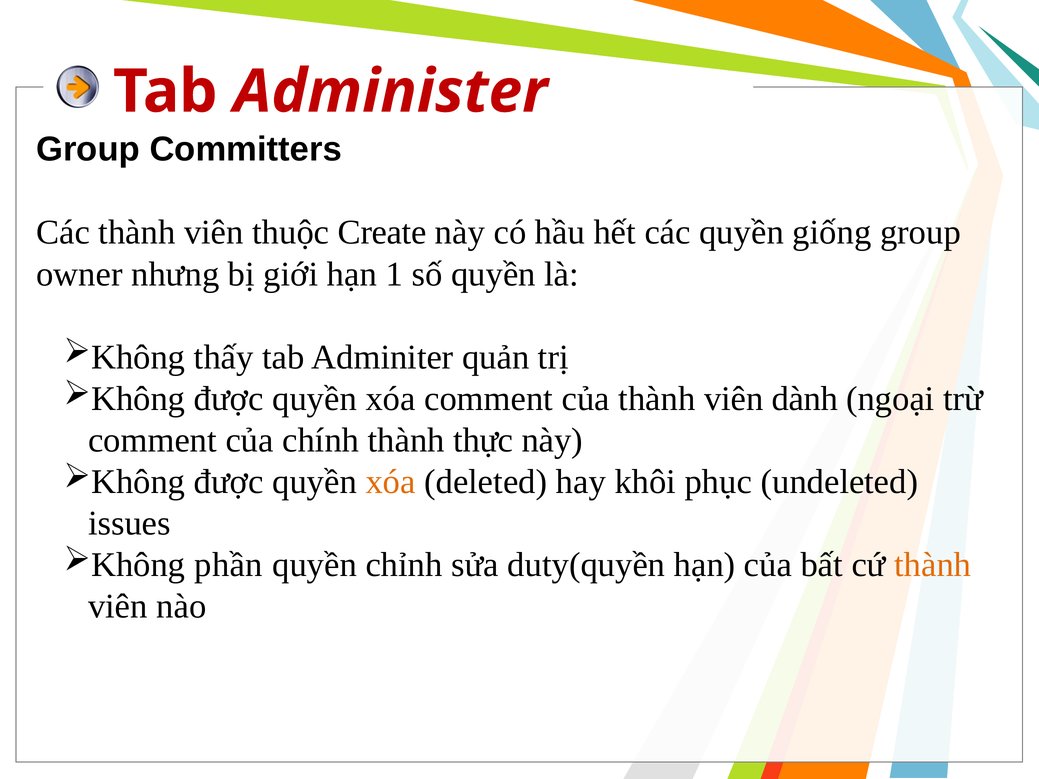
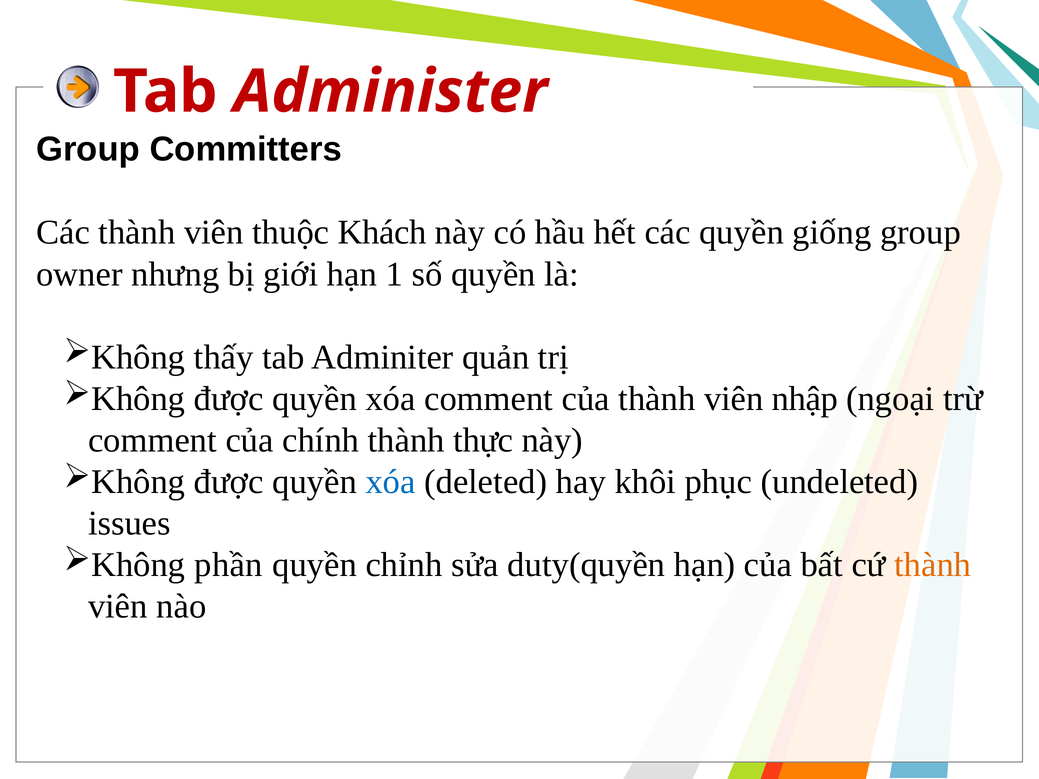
Create: Create -> Khách (382, 233)
dành: dành -> nhập (805, 399)
xóa colour: orange -> blue (391, 482)
